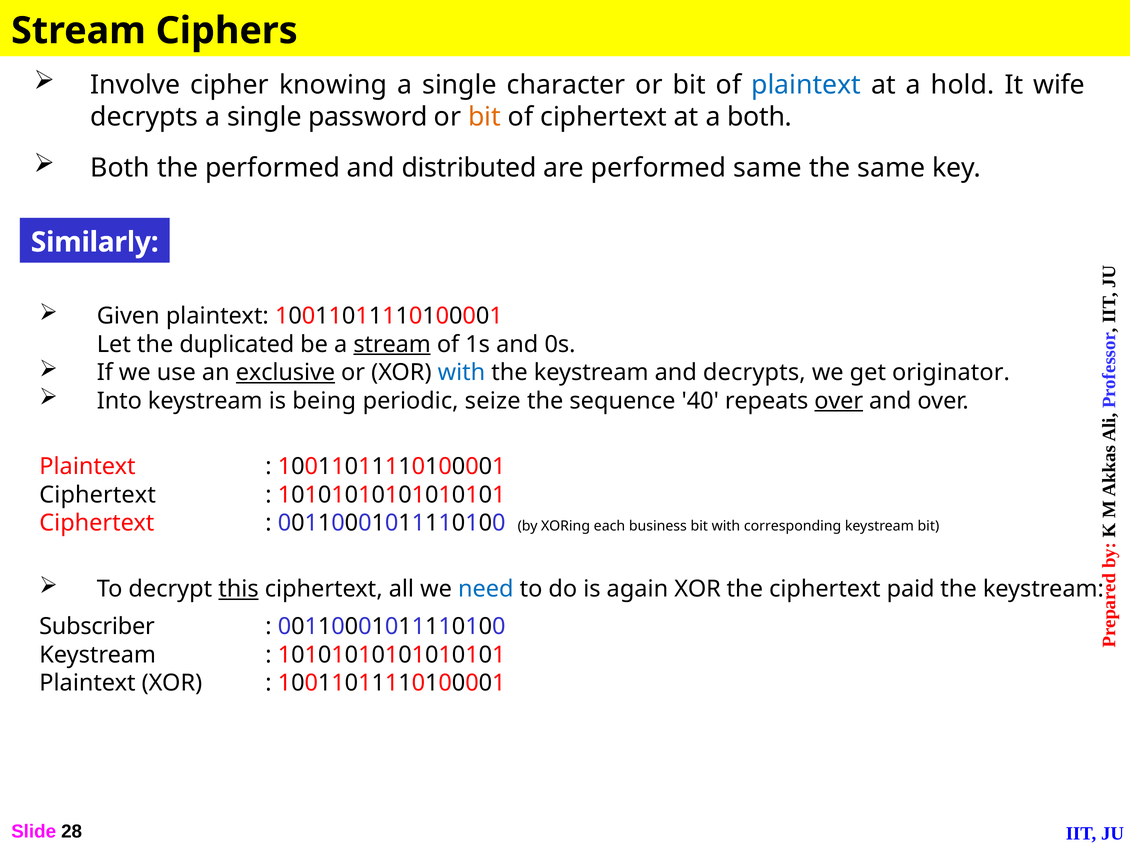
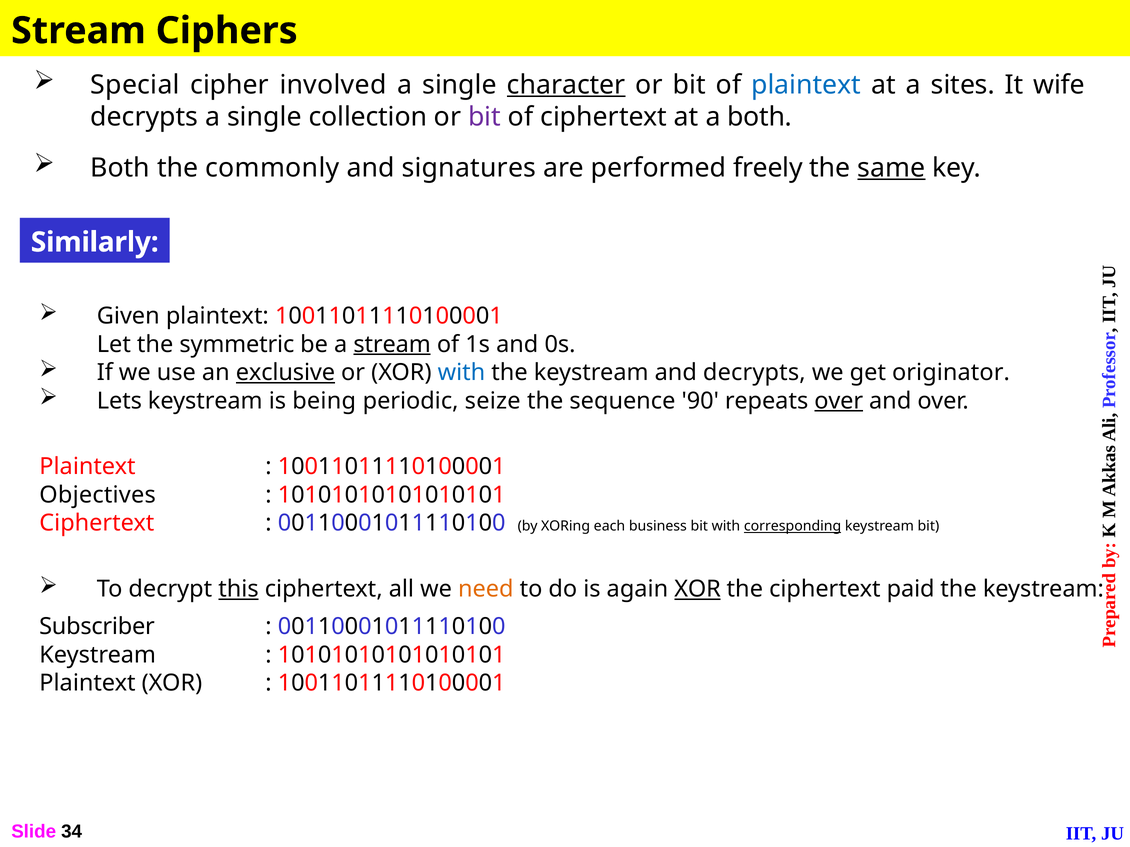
Involve: Involve -> Special (135, 85)
knowing: knowing -> involved (333, 85)
character underline: none -> present (566, 85)
hold: hold -> sites (963, 85)
password: password -> collection (368, 117)
bit colour: orange -> purple (485, 117)
the performed: performed -> commonly (272, 168)
distributed: distributed -> signatures (469, 168)
performed same: same -> freely (768, 168)
same underline: none -> present (891, 168)
duplicated: duplicated -> symmetric (237, 345)
Into: Into -> Lets (119, 401)
40: 40 -> 90 (700, 401)
Ciphertext: Ciphertext -> Objectives (98, 495)
corresponding underline: none -> present (793, 527)
need colour: blue -> orange (486, 589)
XOR underline: none -> present (698, 589)
28: 28 -> 34 (72, 832)
